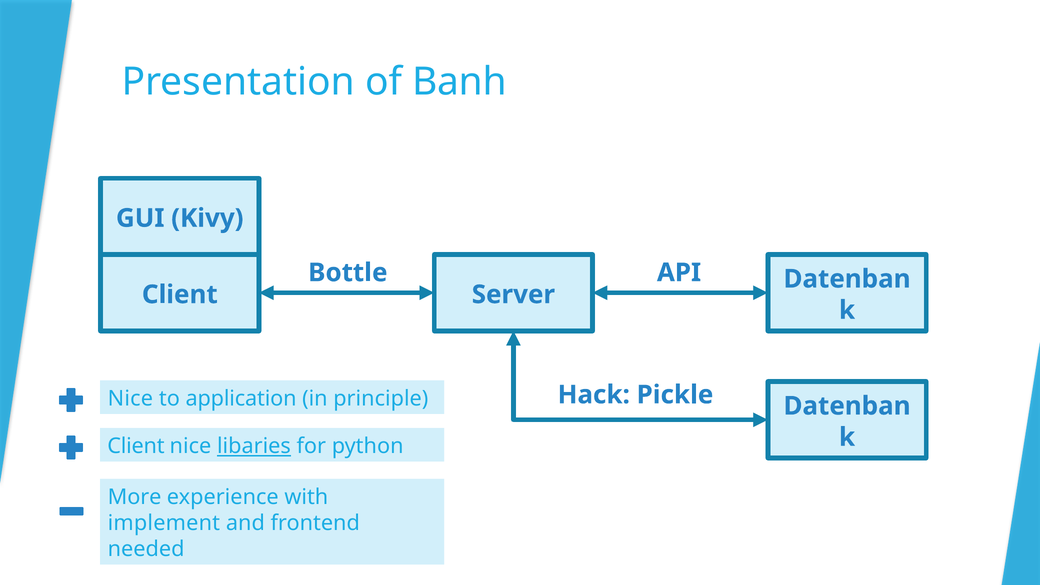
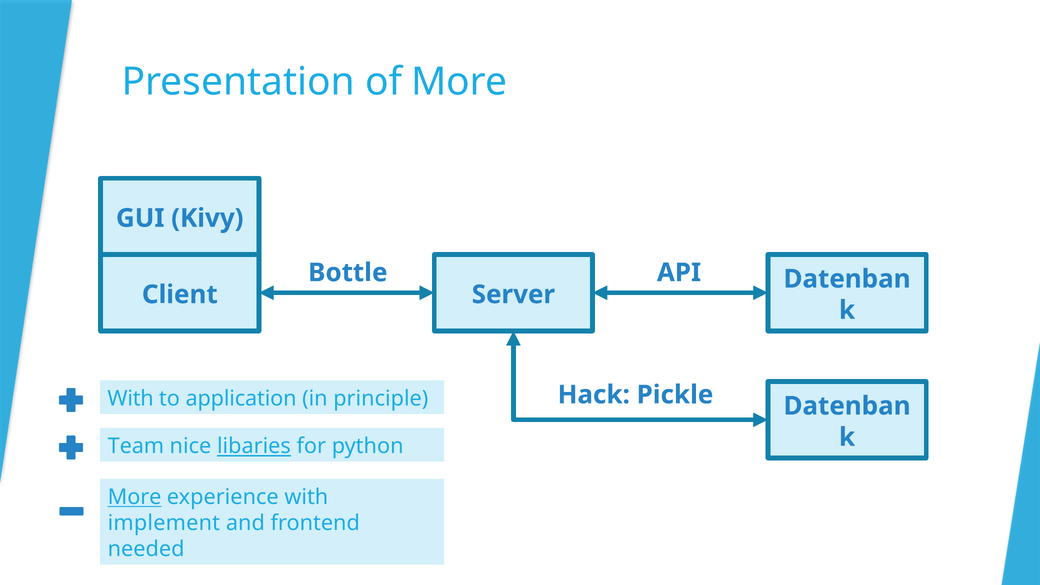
of Banh: Banh -> More (459, 82)
Nice: Nice -> With (131, 399)
Client: Client -> Team (136, 446)
More underline: none -> present (135, 497)
